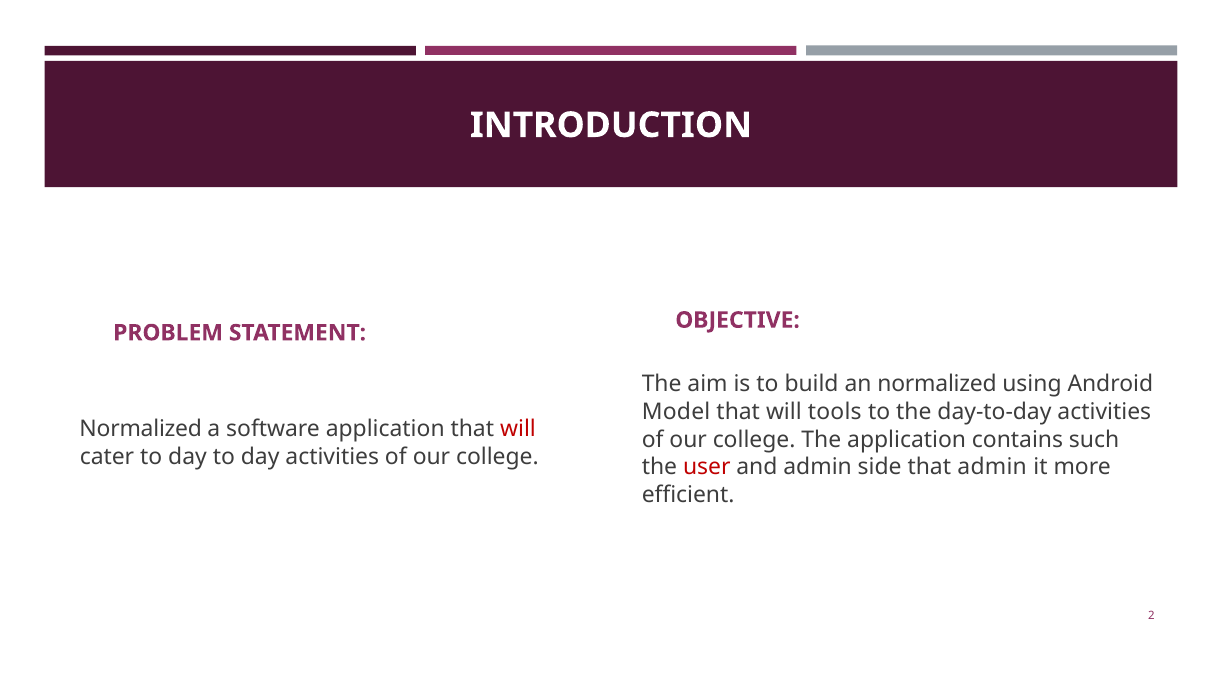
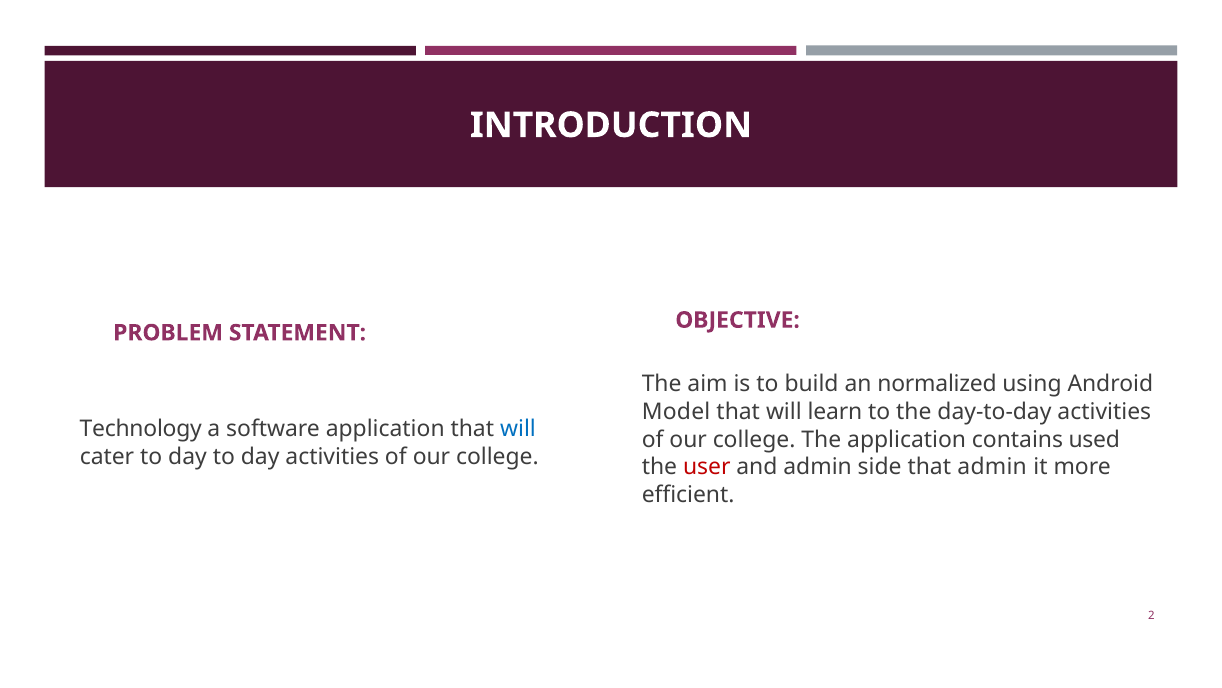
tools: tools -> learn (835, 412)
Normalized: Normalized -> Technology (141, 429)
will colour: red -> blue (518, 429)
such: such -> used (1094, 439)
